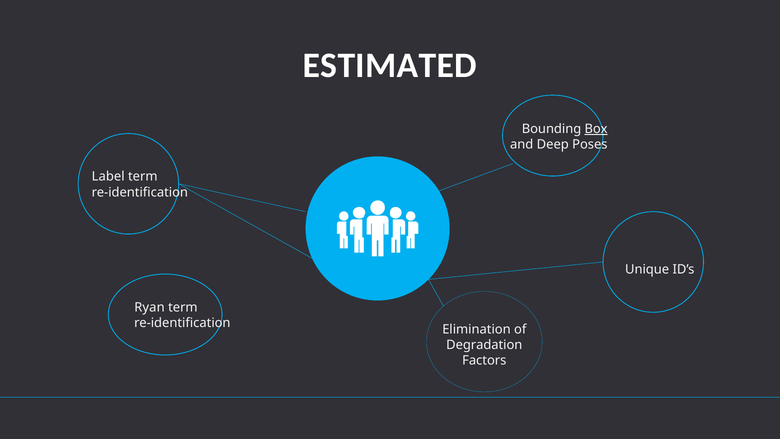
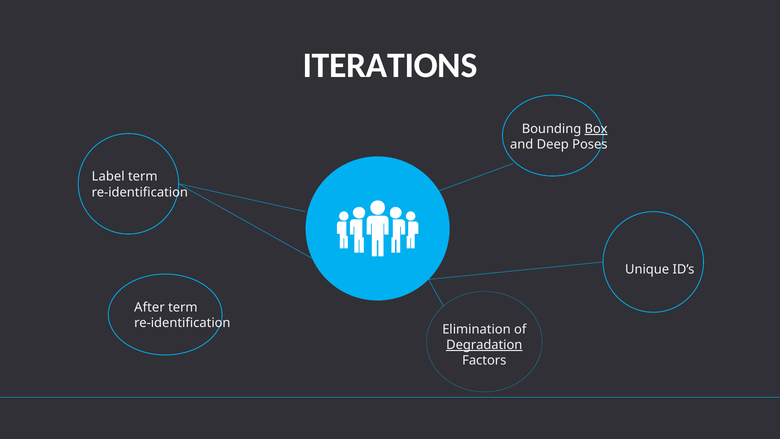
ESTIMATED: ESTIMATED -> ITERATIONS (390, 66)
Ryan: Ryan -> After (149, 307)
Degradation underline: none -> present (484, 345)
